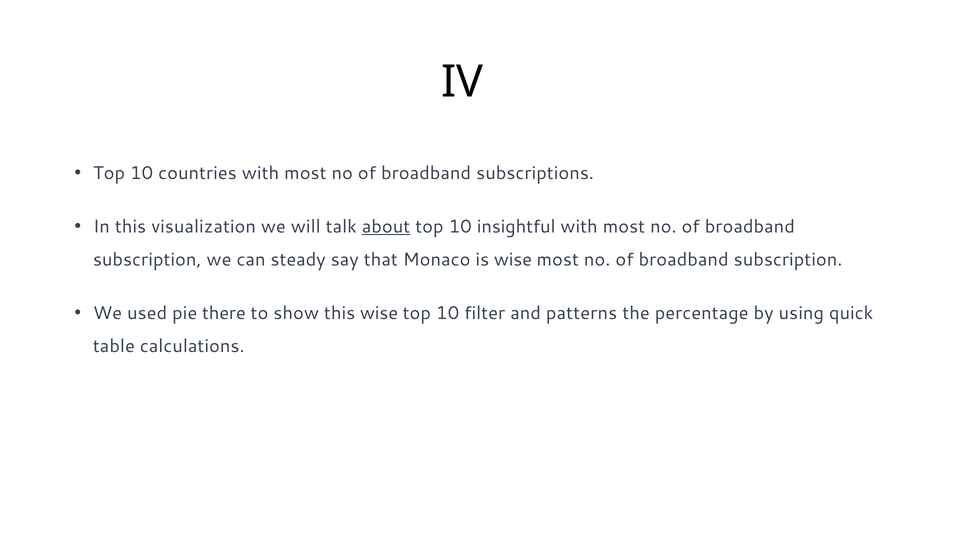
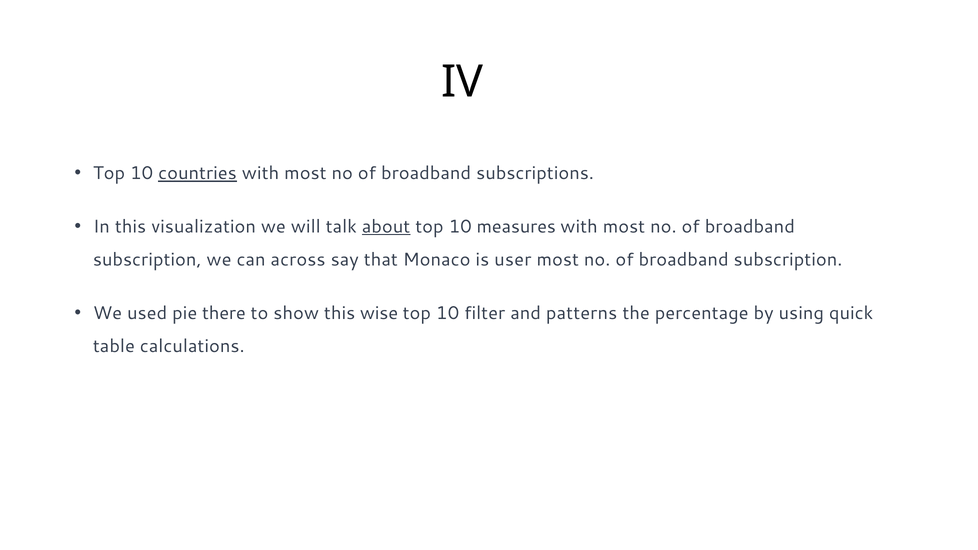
countries underline: none -> present (198, 173)
insightful: insightful -> measures (516, 227)
steady: steady -> across (298, 260)
is wise: wise -> user (513, 260)
